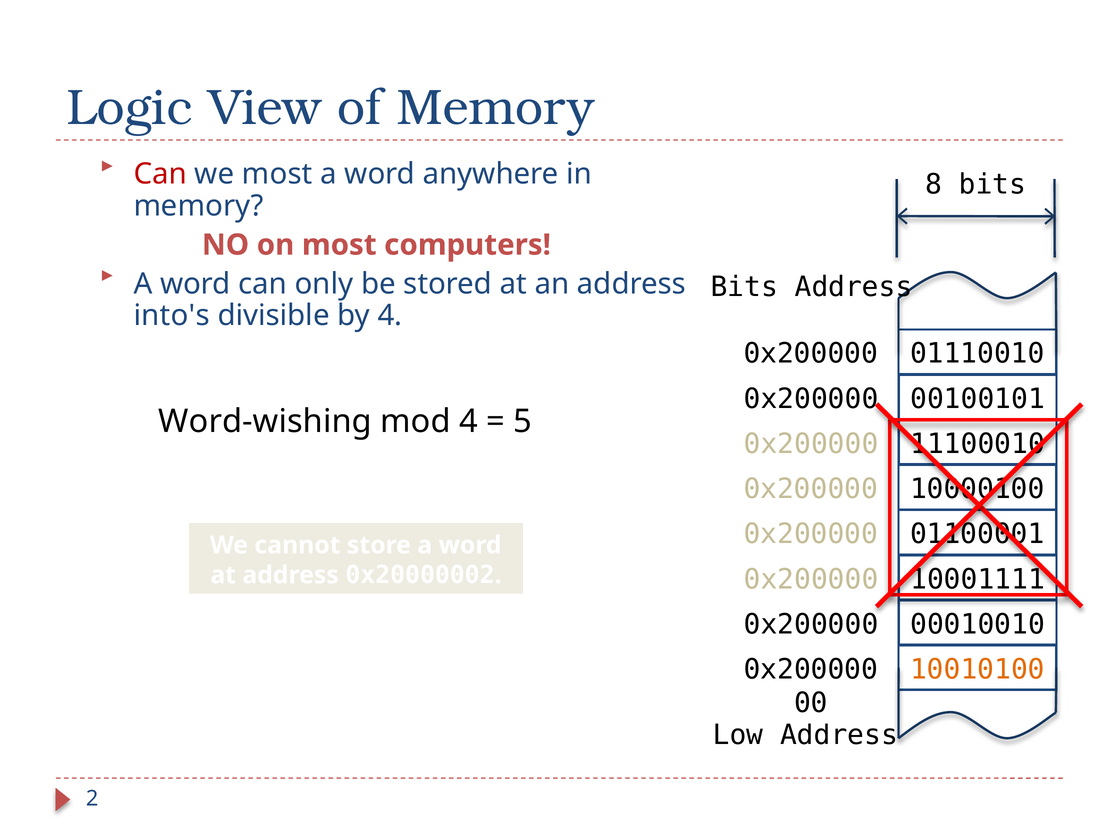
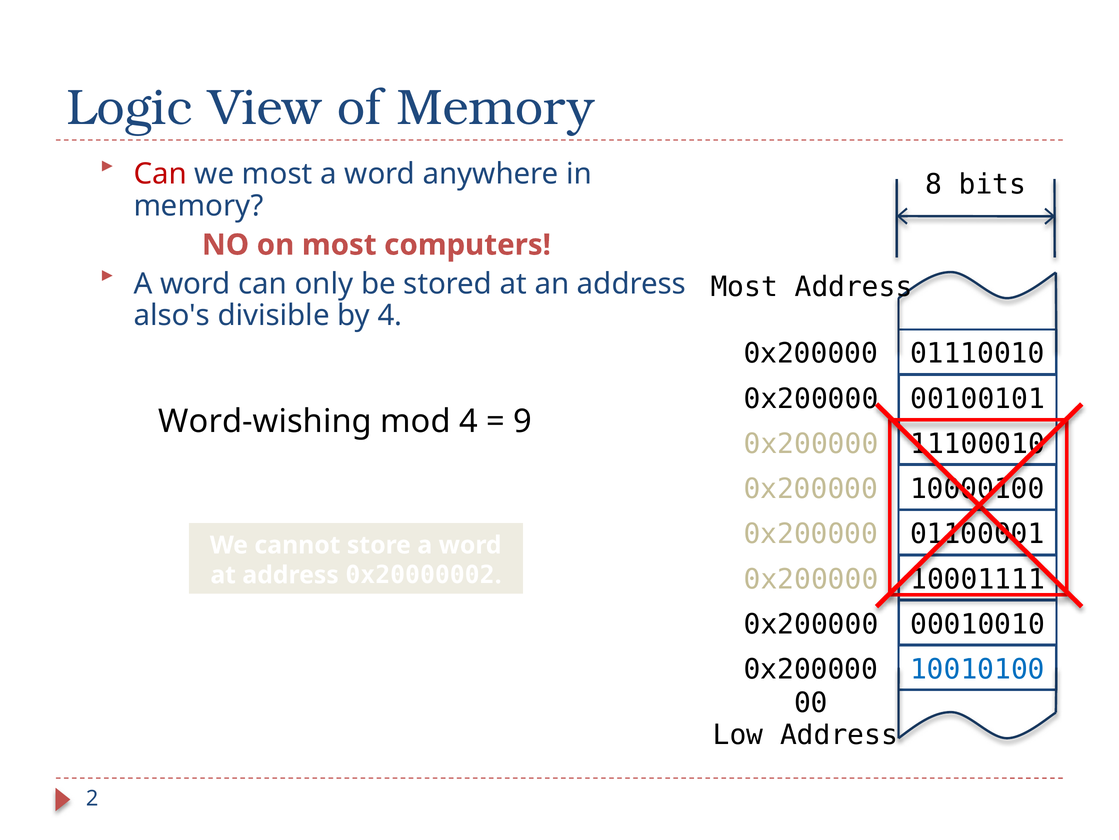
Bits: Bits -> Most (744, 287)
into's: into's -> also's (172, 315)
5: 5 -> 9 (523, 421)
10010100 colour: orange -> blue (977, 669)
